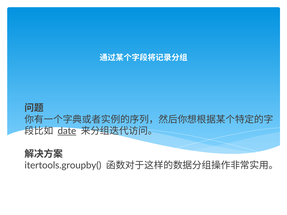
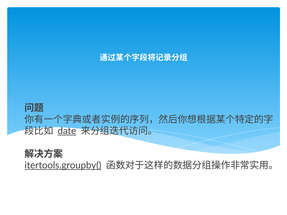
itertools.groupby( underline: none -> present (63, 166)
